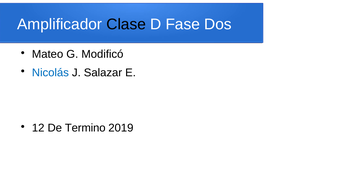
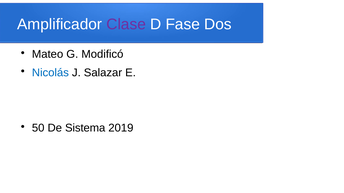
Clase colour: black -> purple (126, 24)
12: 12 -> 50 (38, 128)
Termino: Termino -> Sistema (85, 128)
